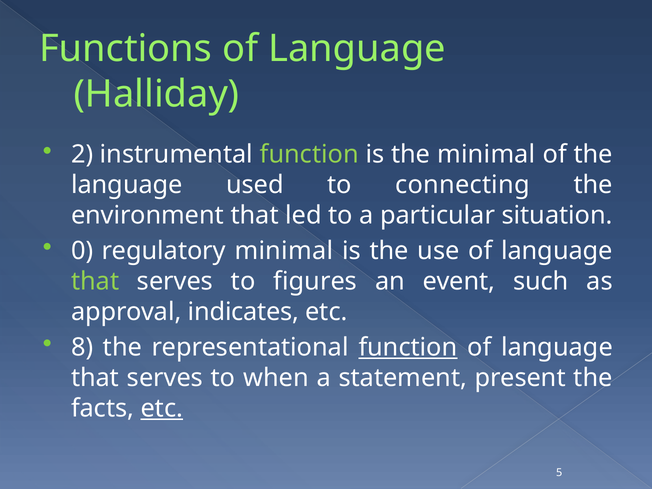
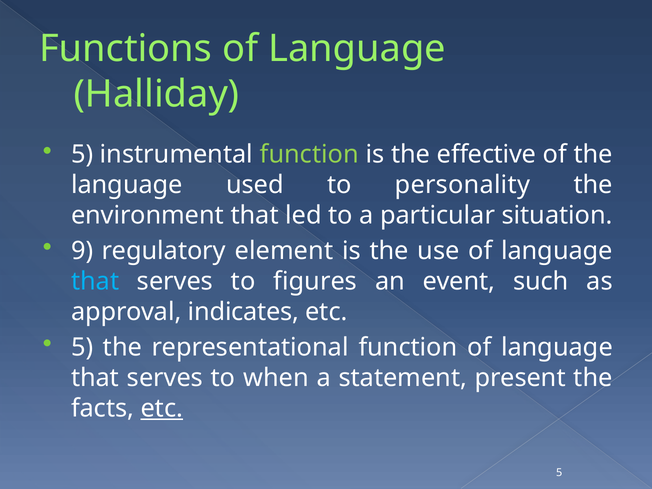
2: 2 -> 5 (82, 155)
the minimal: minimal -> effective (487, 155)
connecting: connecting -> personality (462, 185)
0: 0 -> 9 (82, 251)
regulatory minimal: minimal -> element (284, 251)
that colour: light green -> light blue (95, 281)
8: 8 -> 5 (82, 347)
function underline: present -> none (408, 347)
